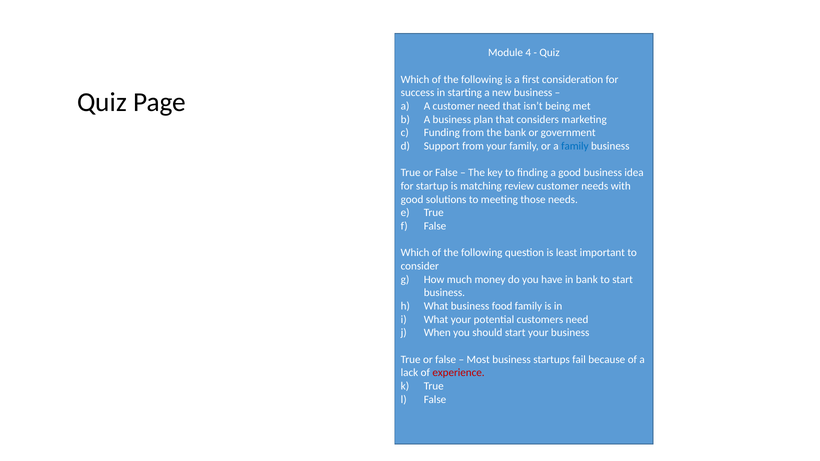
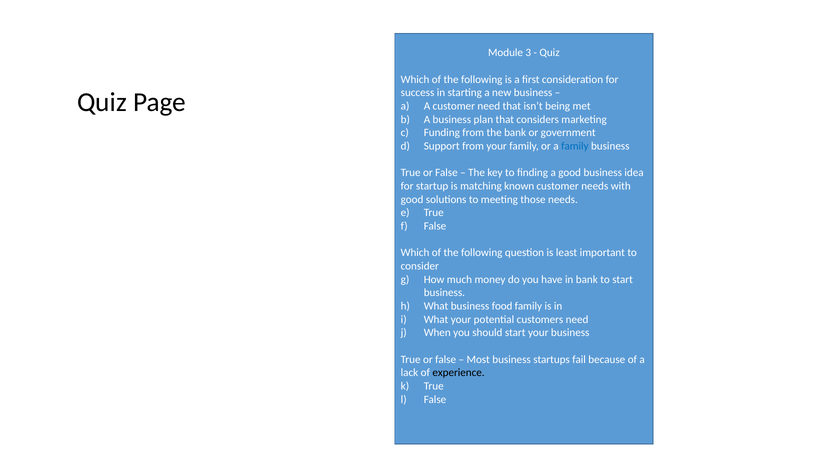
4: 4 -> 3 (528, 53)
review: review -> known (519, 186)
experience colour: red -> black (459, 373)
